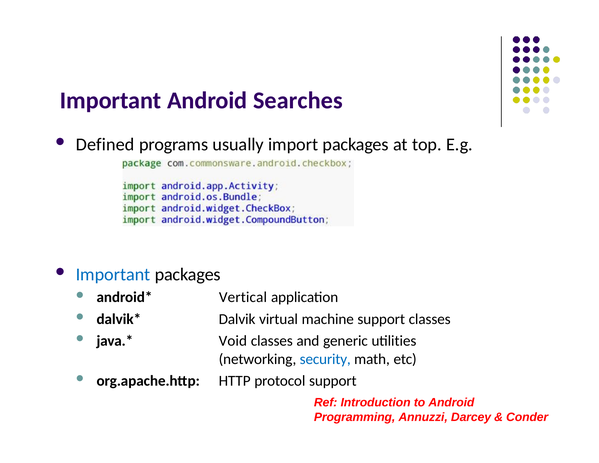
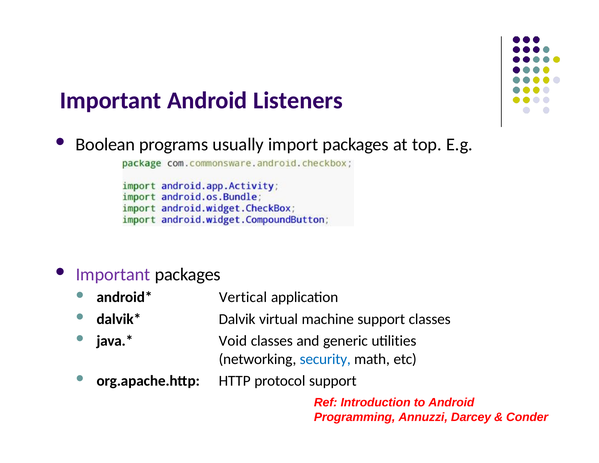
Searches: Searches -> Listeners (298, 101)
Defined: Defined -> Boolean (105, 144)
Important colour: blue -> purple (113, 274)
